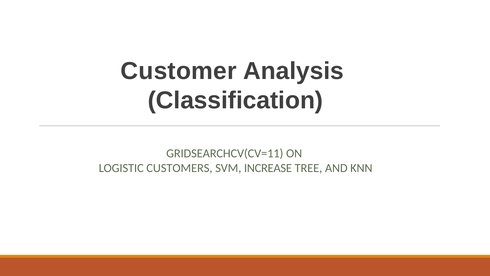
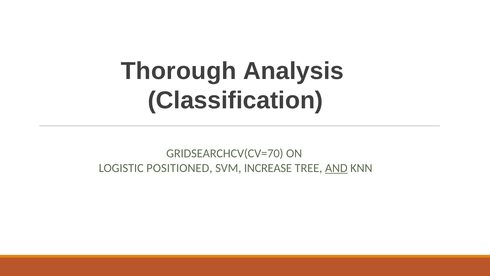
Customer: Customer -> Thorough (179, 71)
GRIDSEARCHCV(CV=11: GRIDSEARCHCV(CV=11 -> GRIDSEARCHCV(CV=70 (225, 153)
CUSTOMERS: CUSTOMERS -> POSITIONED (179, 168)
AND underline: none -> present (336, 168)
